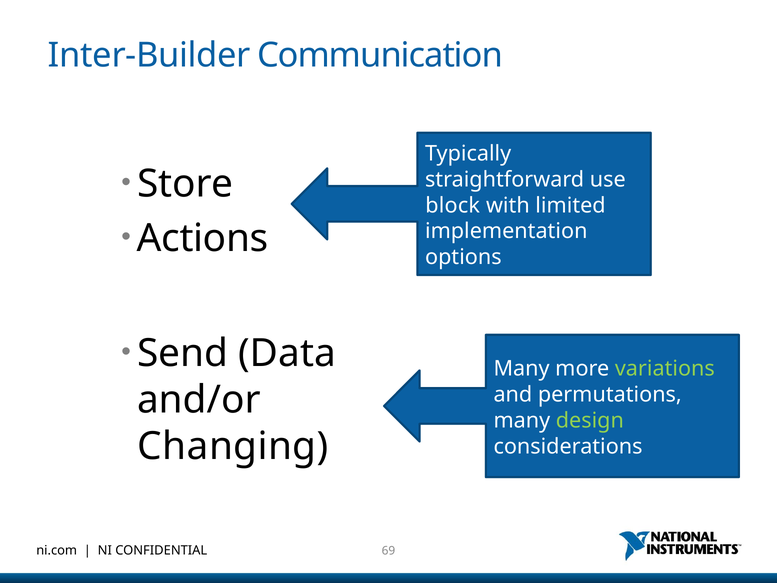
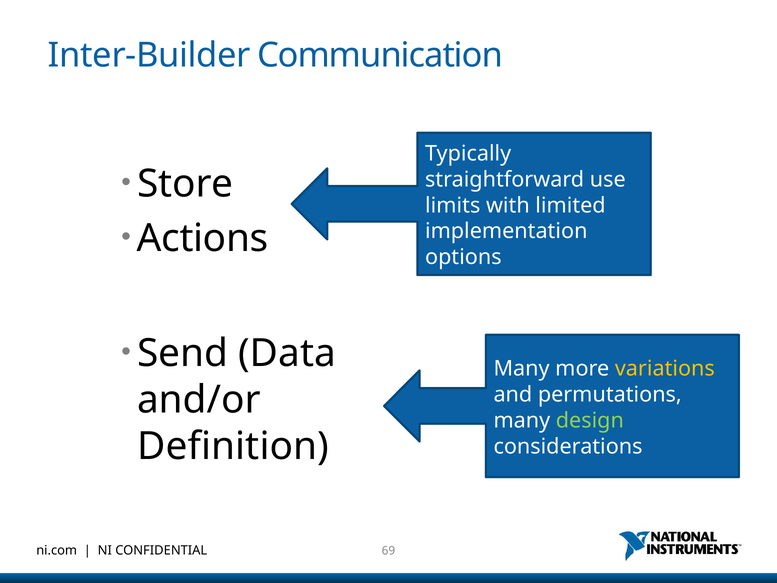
block: block -> limits (453, 205)
variations colour: light green -> yellow (665, 368)
Changing: Changing -> Definition (233, 446)
